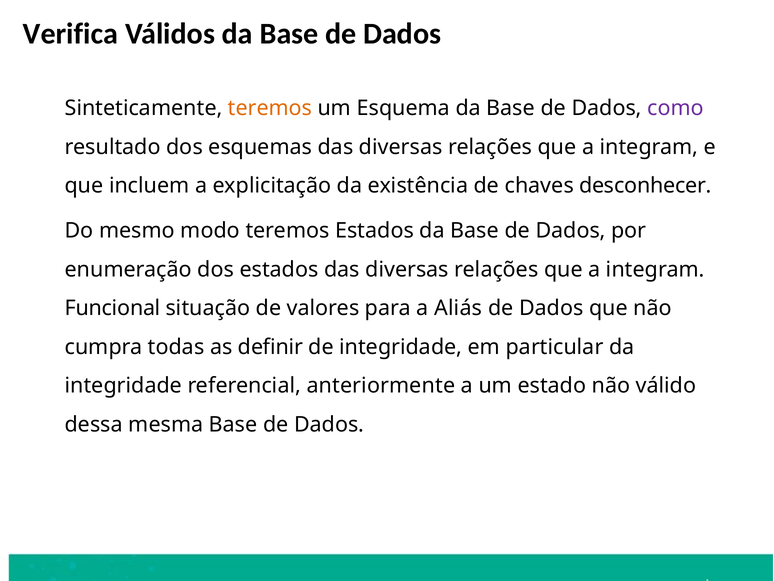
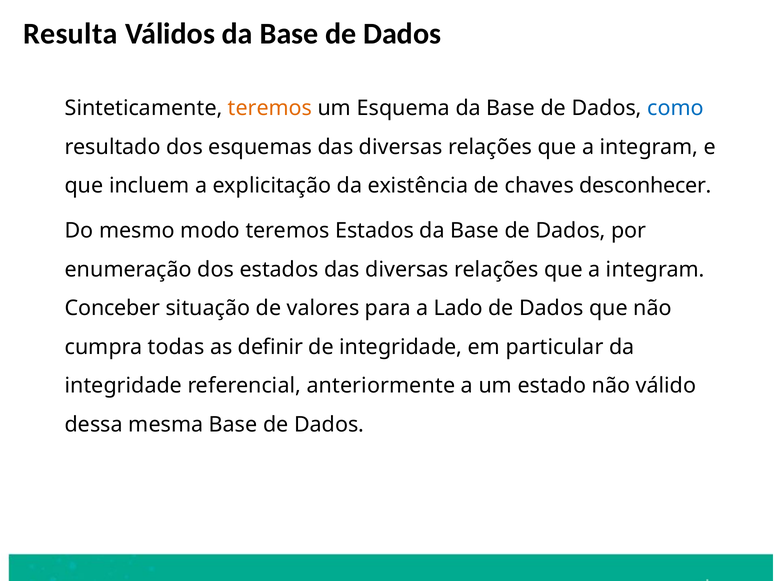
Verifica: Verifica -> Resulta (70, 34)
como colour: purple -> blue (676, 108)
Funcional: Funcional -> Conceber (113, 308)
Aliás: Aliás -> Lado (458, 308)
